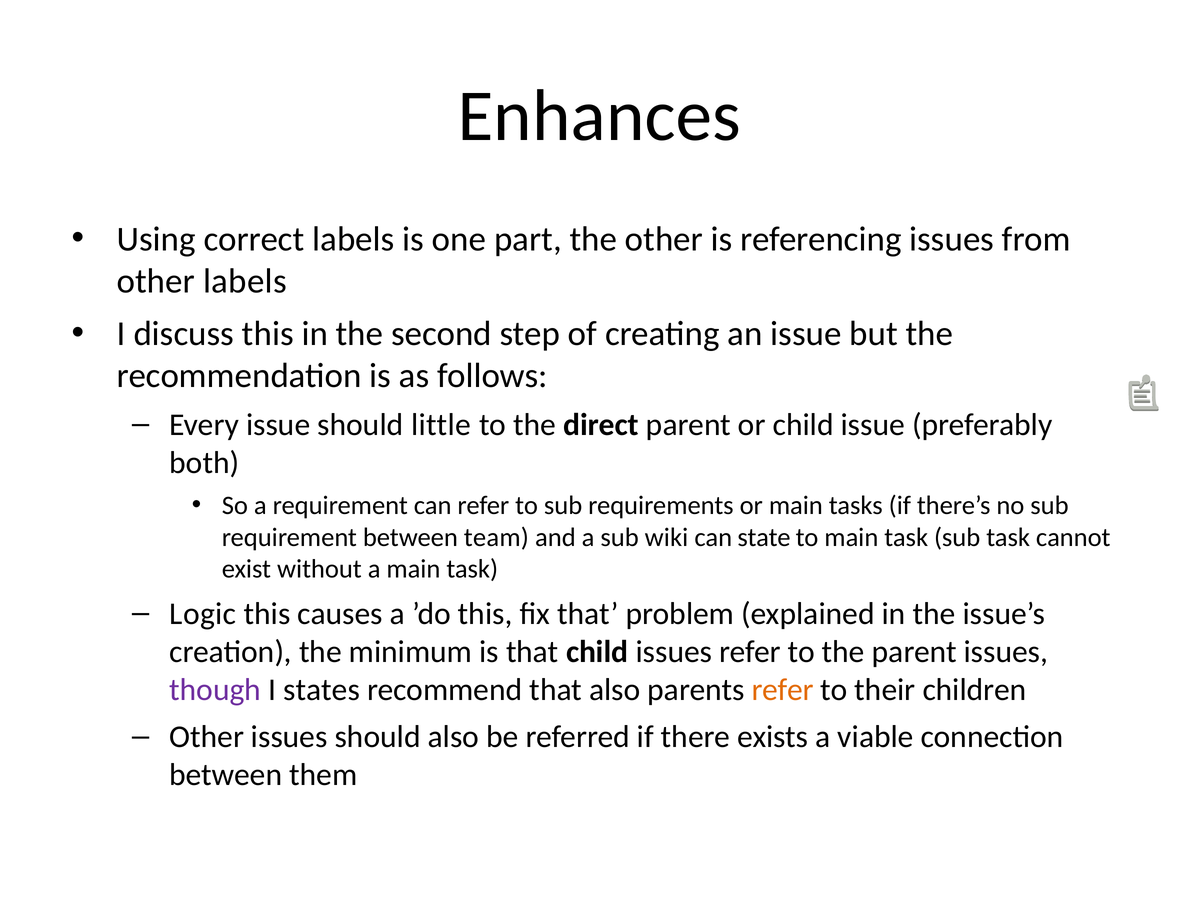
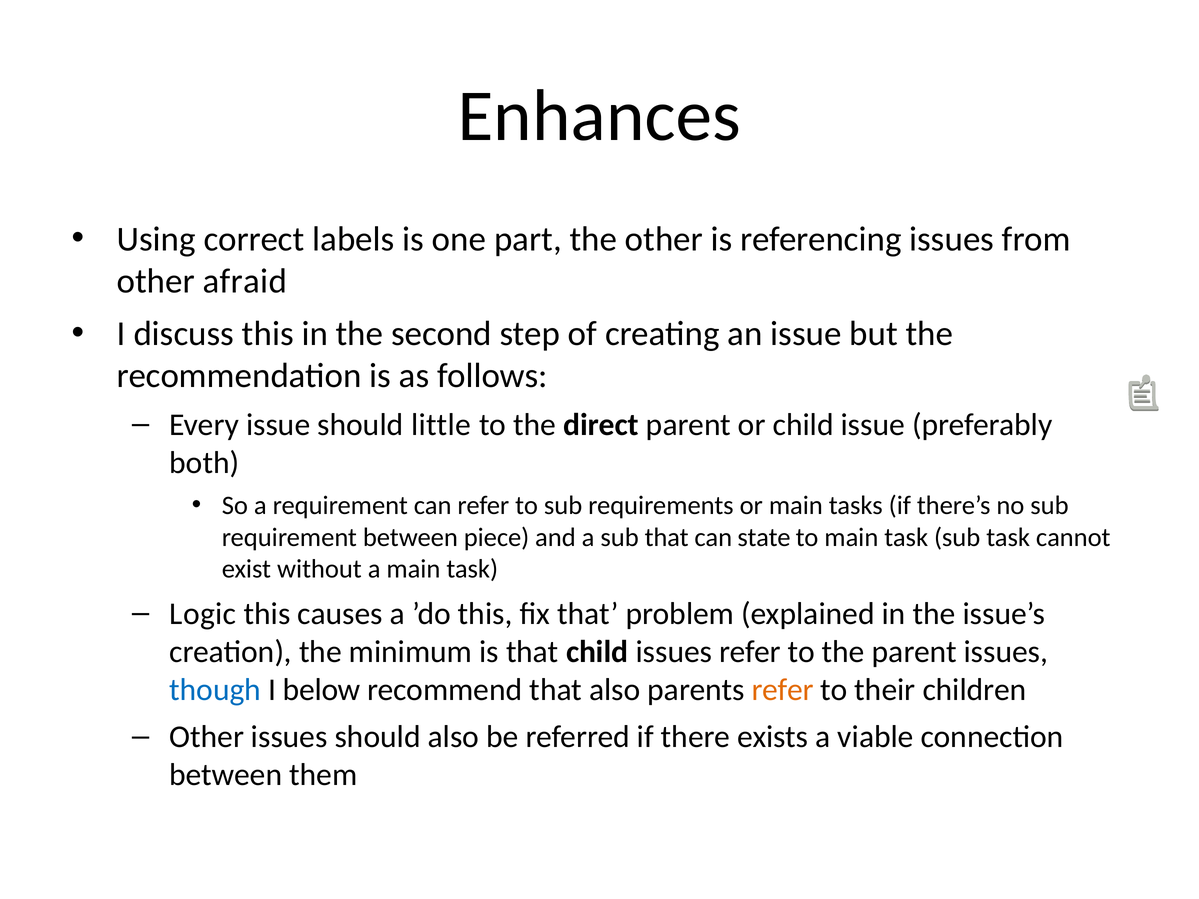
other labels: labels -> afraid (245, 281)
team: team -> piece (497, 537)
sub wiki: wiki -> that (667, 537)
though colour: purple -> blue (215, 690)
states: states -> below (322, 690)
